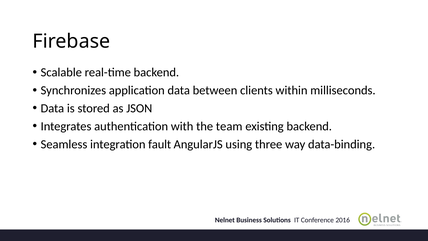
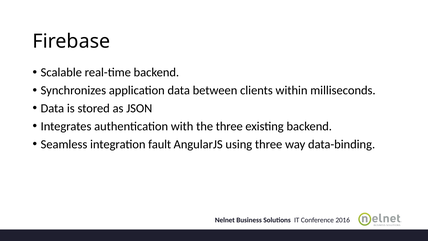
the team: team -> three (229, 126)
